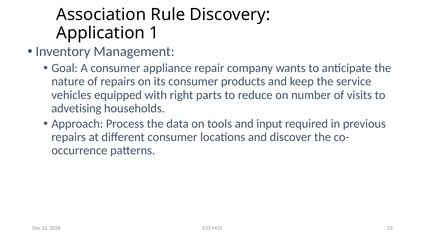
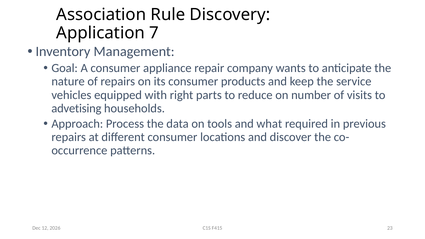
1: 1 -> 7 (154, 33)
input: input -> what (269, 124)
